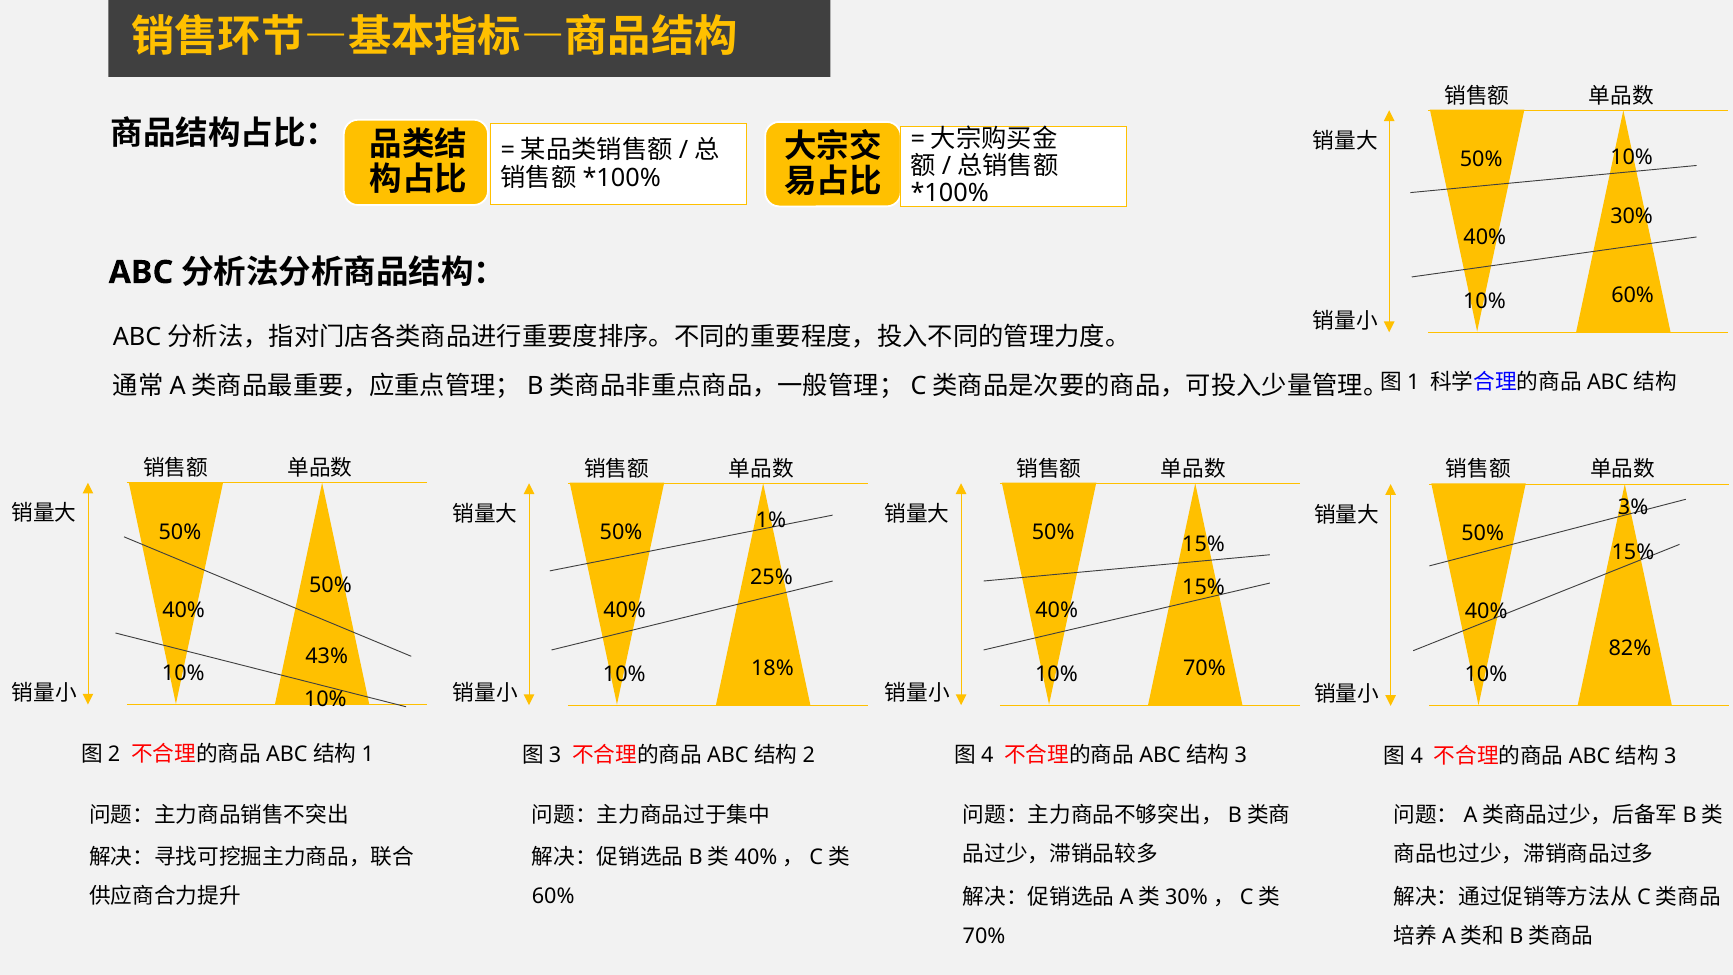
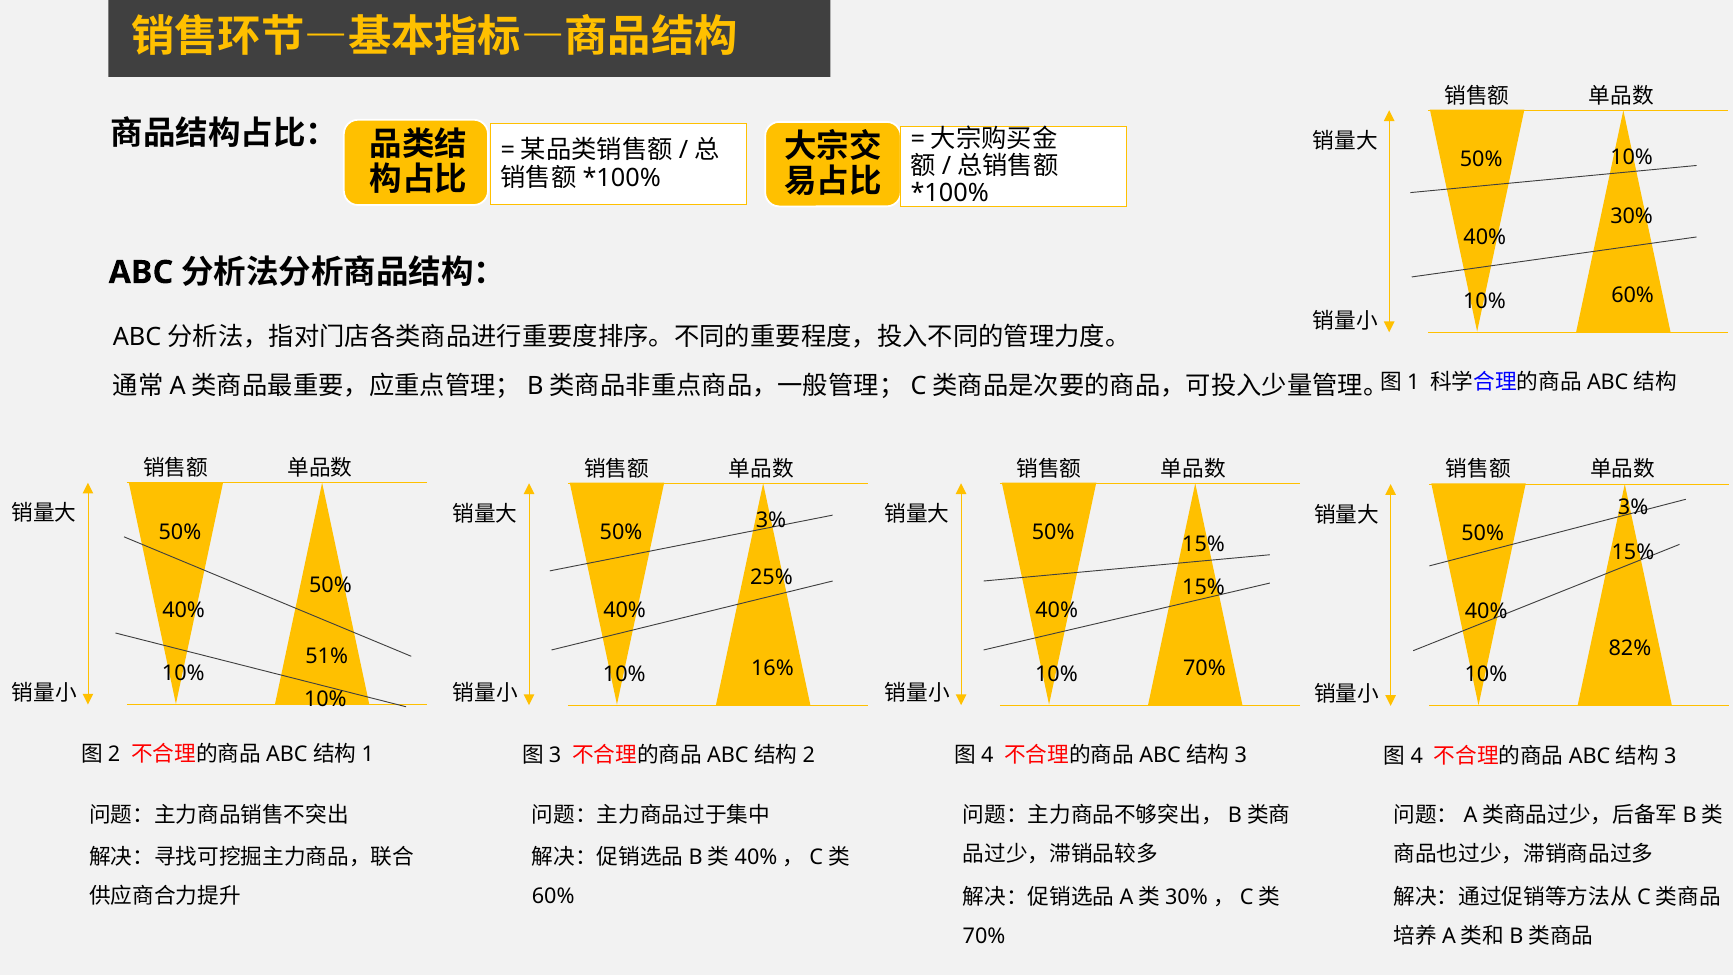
1%: 1% -> 3% (771, 520)
43%: 43% -> 51% (327, 657)
18%: 18% -> 16% (772, 668)
